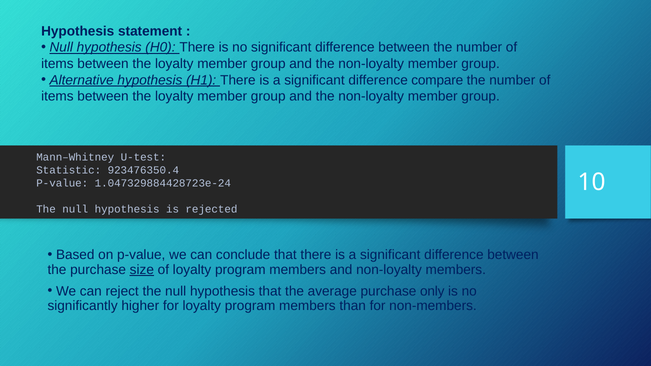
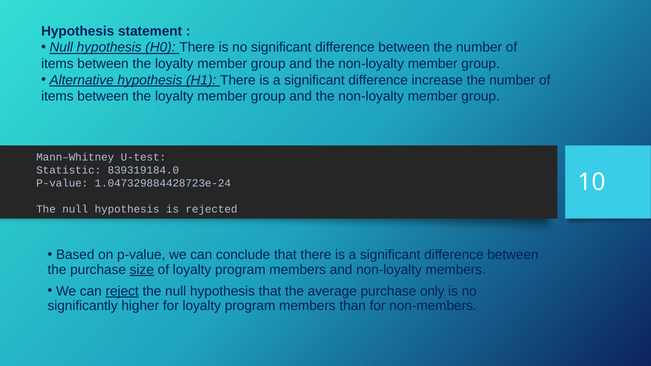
compare: compare -> increase (437, 80)
923476350.4: 923476350.4 -> 839319184.0 (143, 170)
reject underline: none -> present (122, 291)
